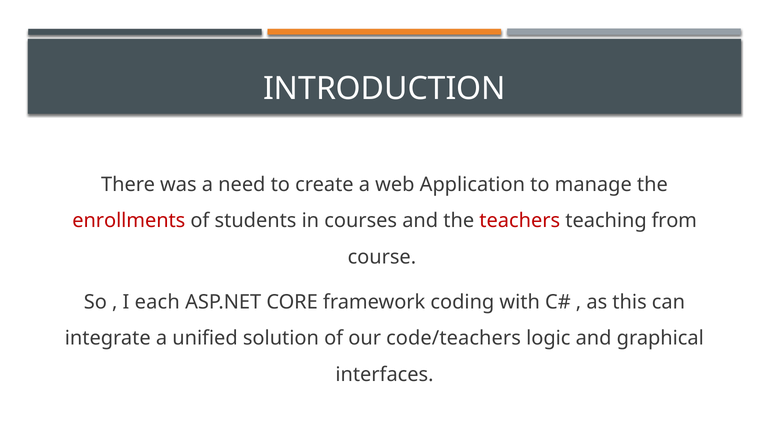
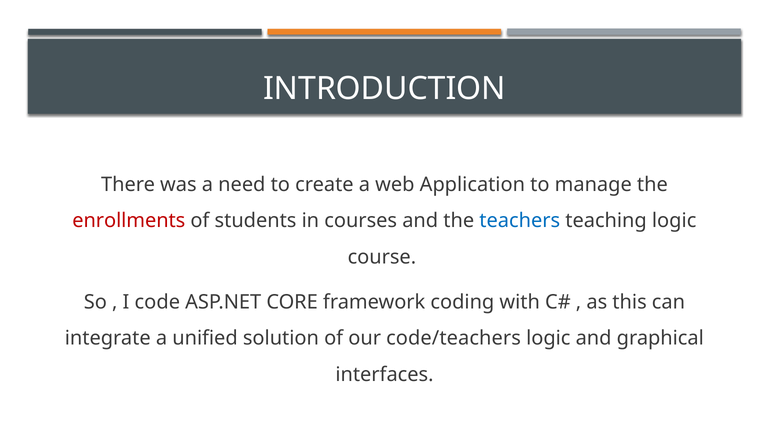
teachers colour: red -> blue (520, 221)
teaching from: from -> logic (674, 221)
each: each -> code (157, 302)
